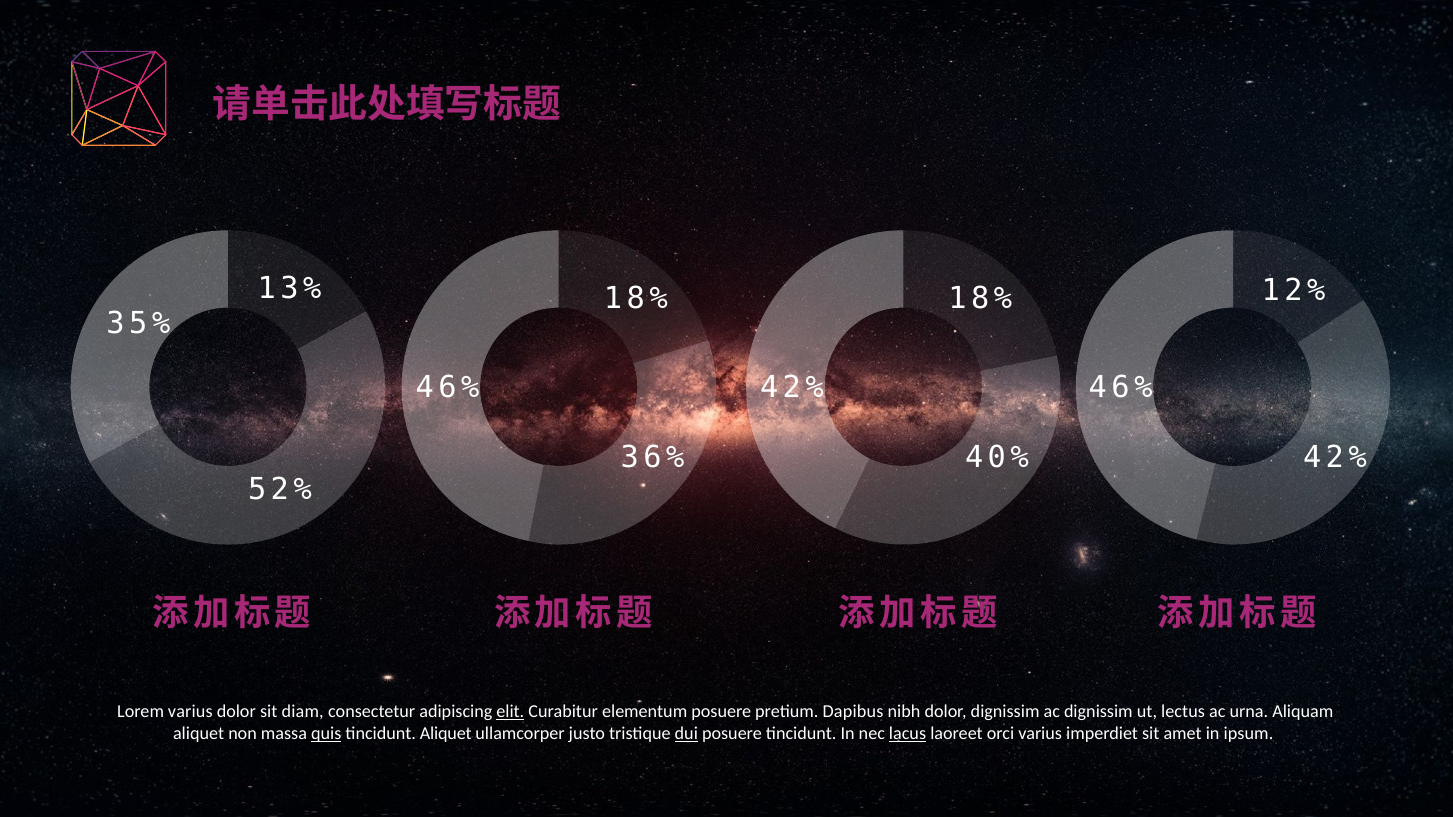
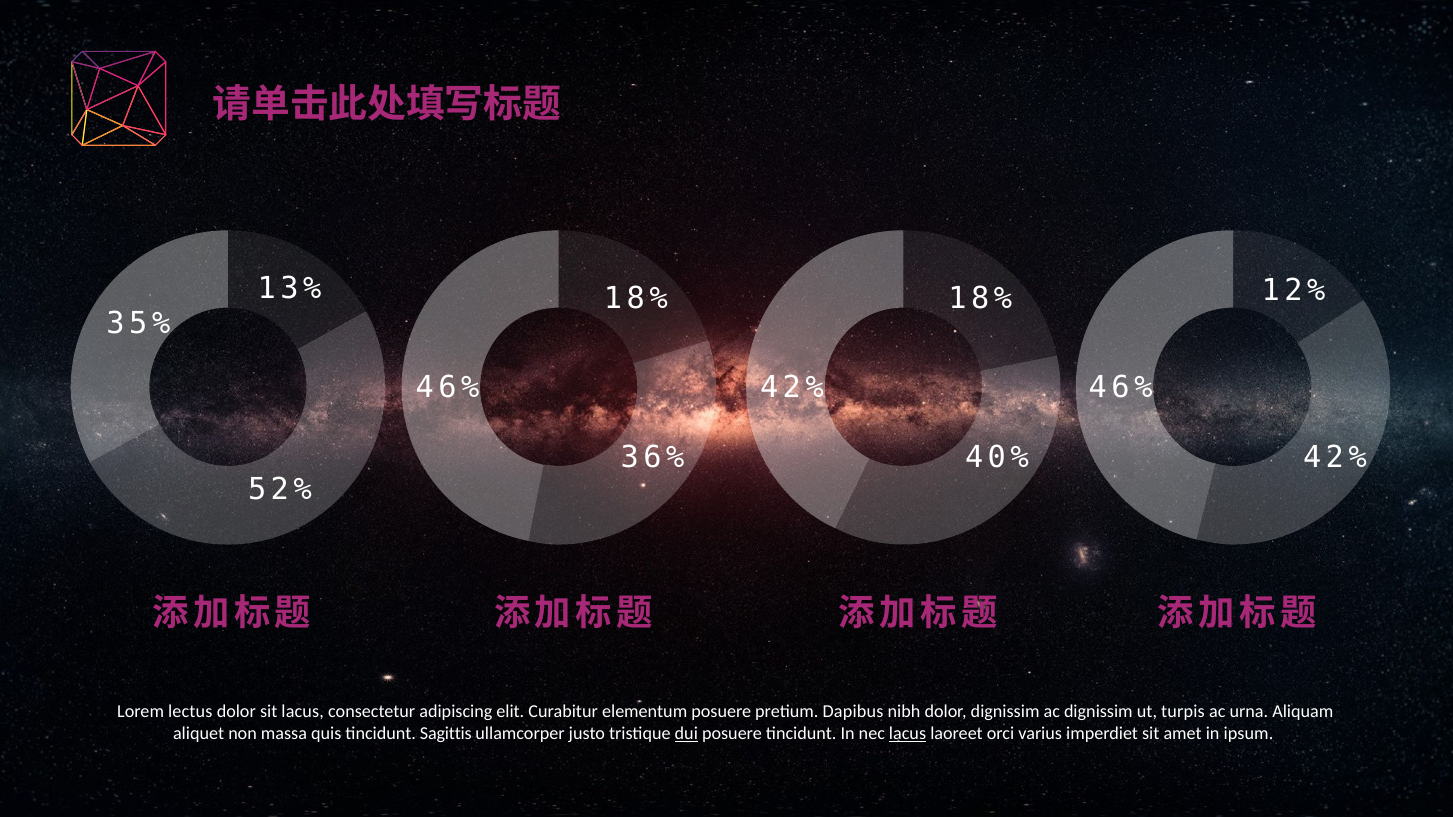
Lorem varius: varius -> lectus (190, 712)
sit diam: diam -> lacus (303, 712)
elit underline: present -> none (510, 712)
lectus: lectus -> turpis (1183, 712)
quis underline: present -> none (326, 734)
tincidunt Aliquet: Aliquet -> Sagittis (446, 734)
